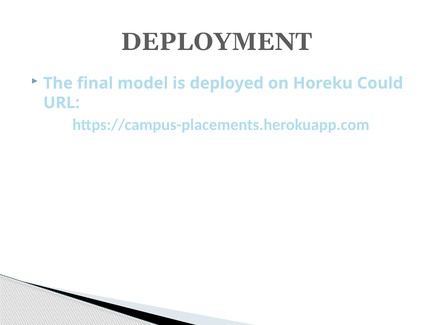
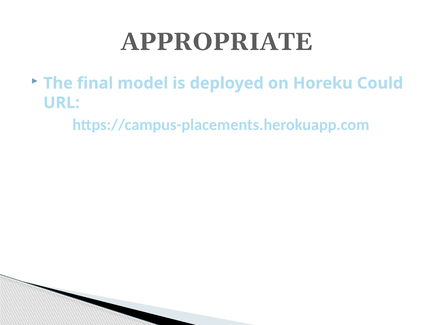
DEPLOYMENT: DEPLOYMENT -> APPROPRIATE (217, 42)
